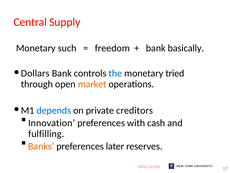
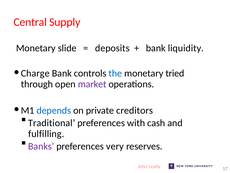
such: such -> slide (67, 48)
freedom: freedom -> deposits (112, 48)
basically: basically -> liquidity (186, 48)
Dollars: Dollars -> Charge (35, 73)
market colour: orange -> purple (92, 84)
Innovation: Innovation -> Traditional (52, 123)
Banks colour: orange -> purple (41, 146)
later: later -> very (115, 146)
